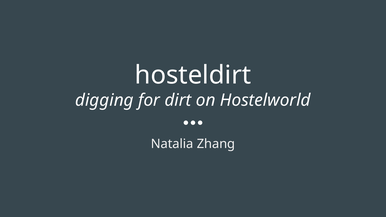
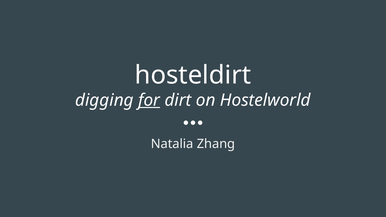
for underline: none -> present (149, 100)
